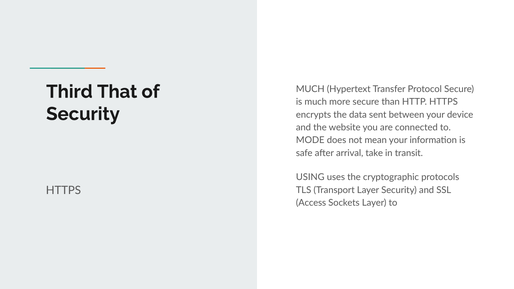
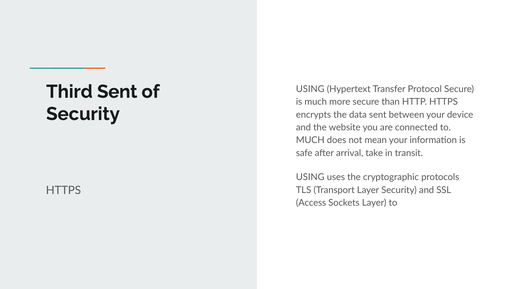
Third That: That -> Sent (117, 92)
MUCH: MUCH -> USING (310, 89)
MODE: MODE -> MUCH (310, 140)
